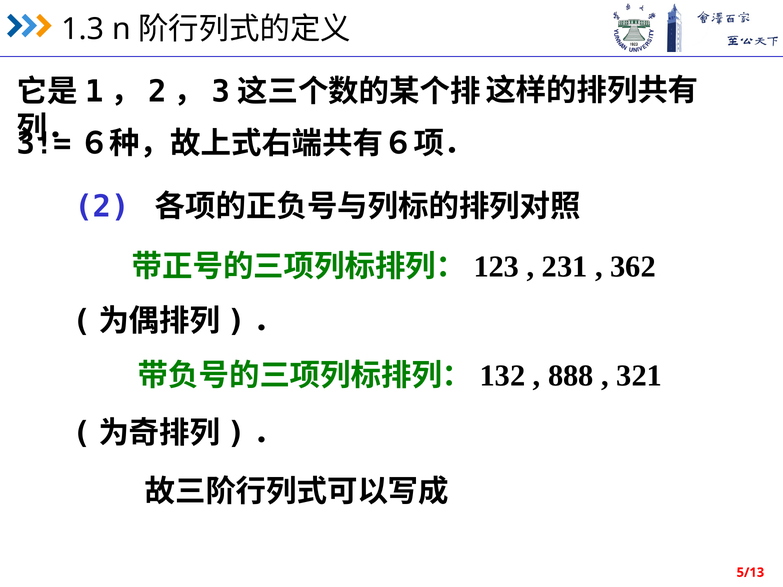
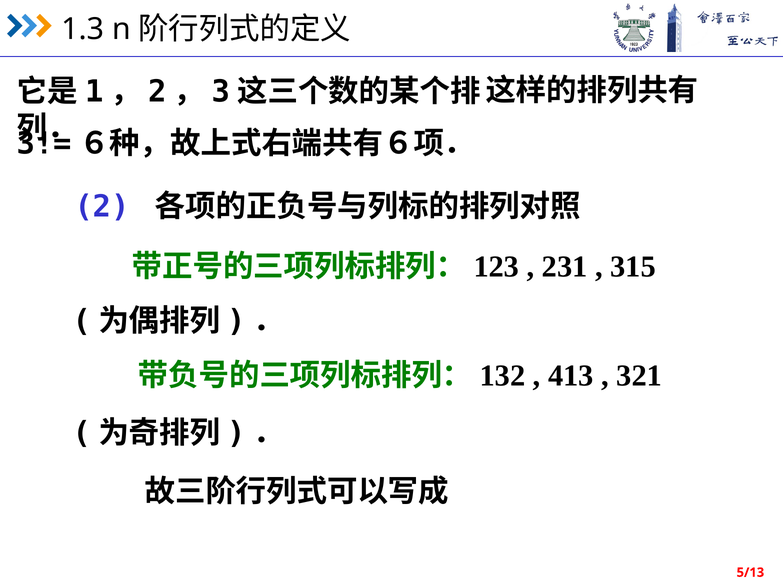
362: 362 -> 315 (633, 267)
888: 888 -> 413 (571, 376)
